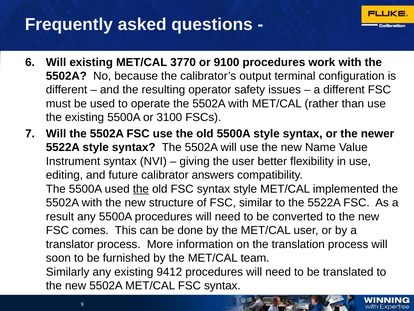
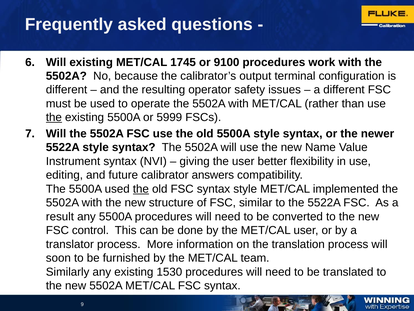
3770: 3770 -> 1745 (183, 62)
the underline: none -> present (54, 117)
3100: 3100 -> 5999 (169, 117)
comes: comes -> control (90, 230)
9412: 9412 -> 1530 (169, 271)
